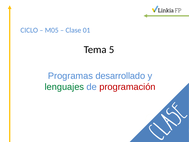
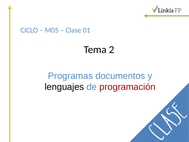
5: 5 -> 2 (112, 49)
desarrollado: desarrollado -> documentos (120, 76)
lenguajes colour: green -> black (64, 87)
